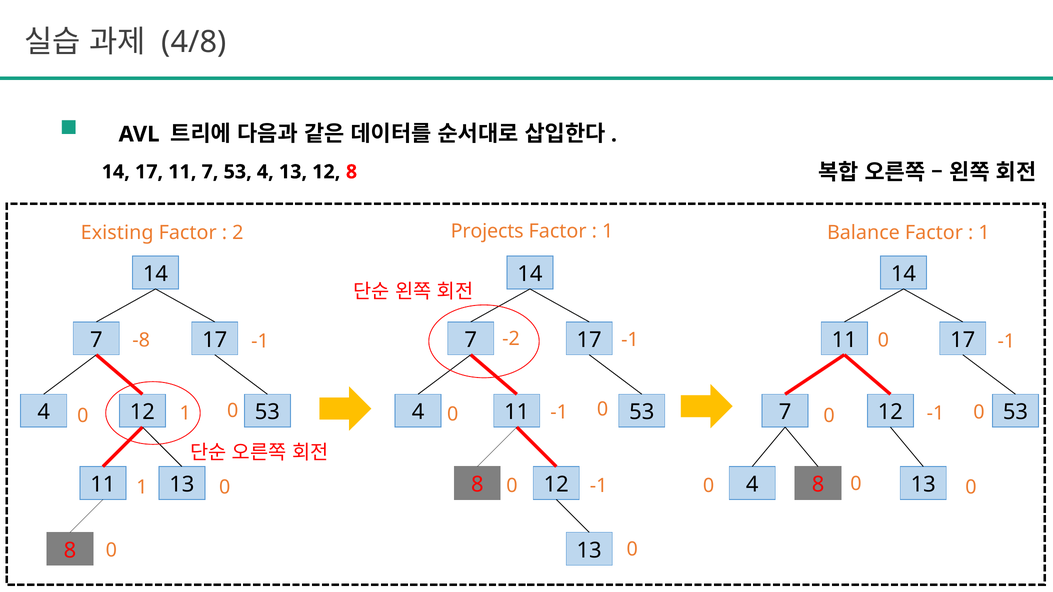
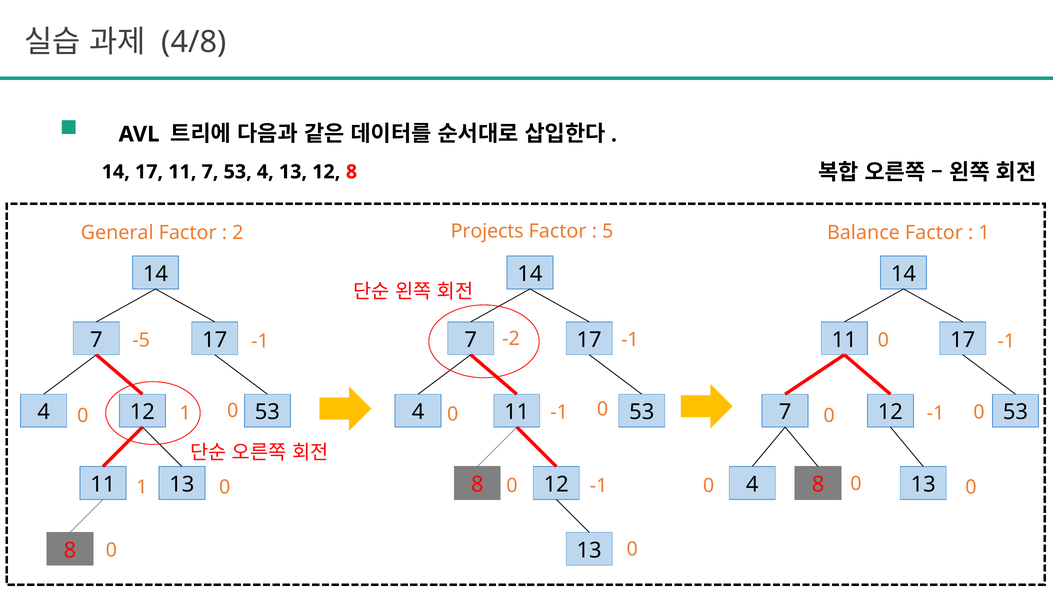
1: 1 -> 5 (608, 231)
Existing: Existing -> General (117, 233)
-8: -8 -> -5 (141, 340)
